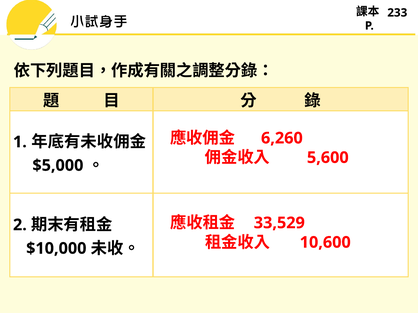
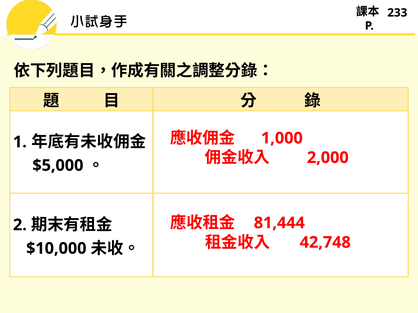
6,260: 6,260 -> 1,000 (282, 138)
5,600: 5,600 -> 2,000 (328, 158)
33,529: 33,529 -> 81,444 (279, 223)
10,600: 10,600 -> 42,748 (325, 243)
